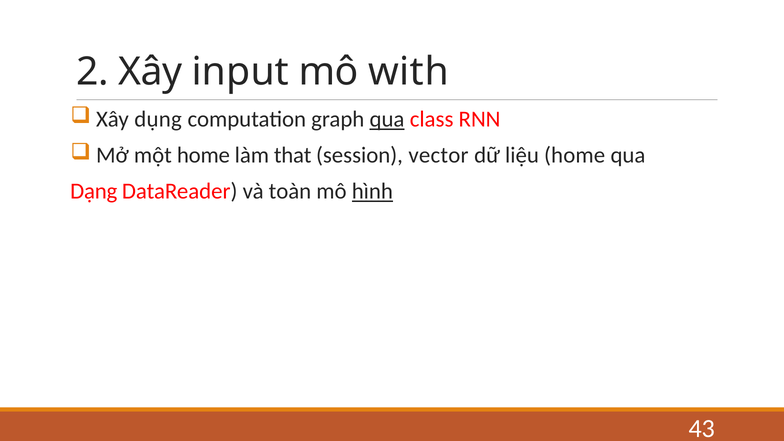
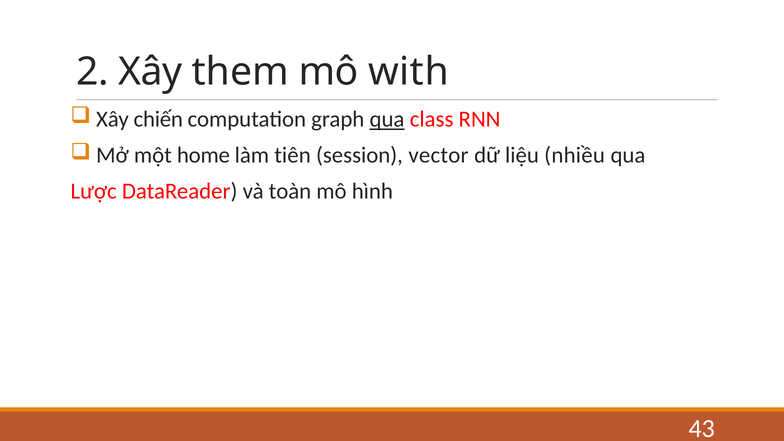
input: input -> them (240, 72)
dụng: dụng -> chiến (158, 119)
that: that -> tiên (293, 155)
liệu home: home -> nhiều (575, 155)
Dạng: Dạng -> Lược (94, 191)
hình underline: present -> none (372, 191)
